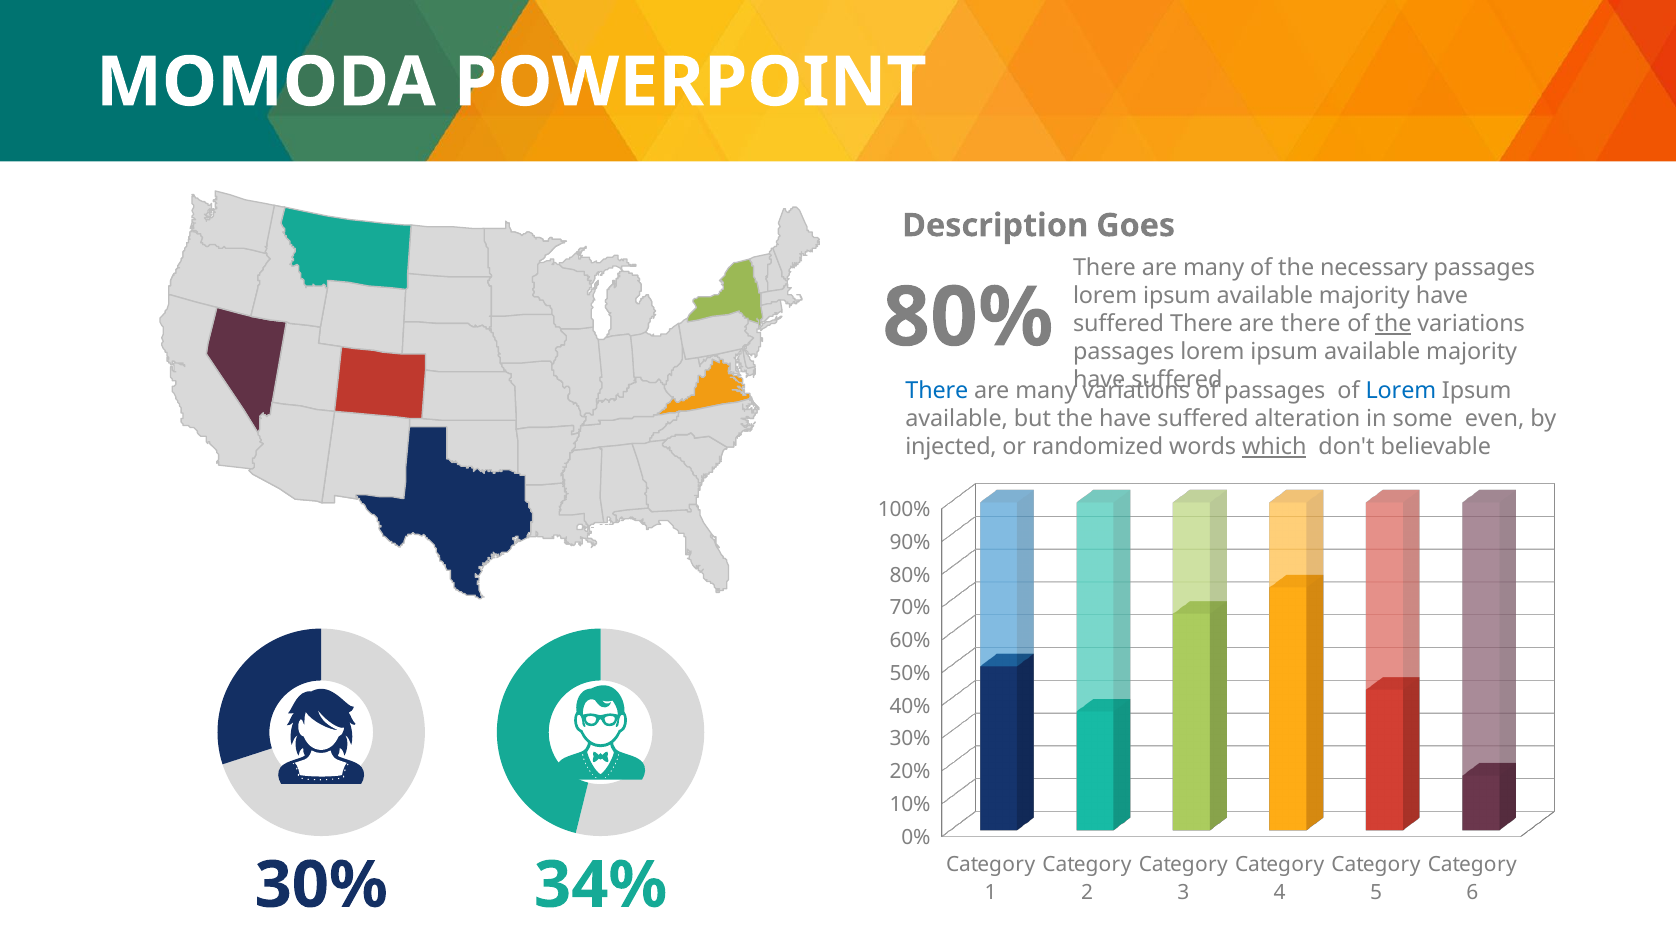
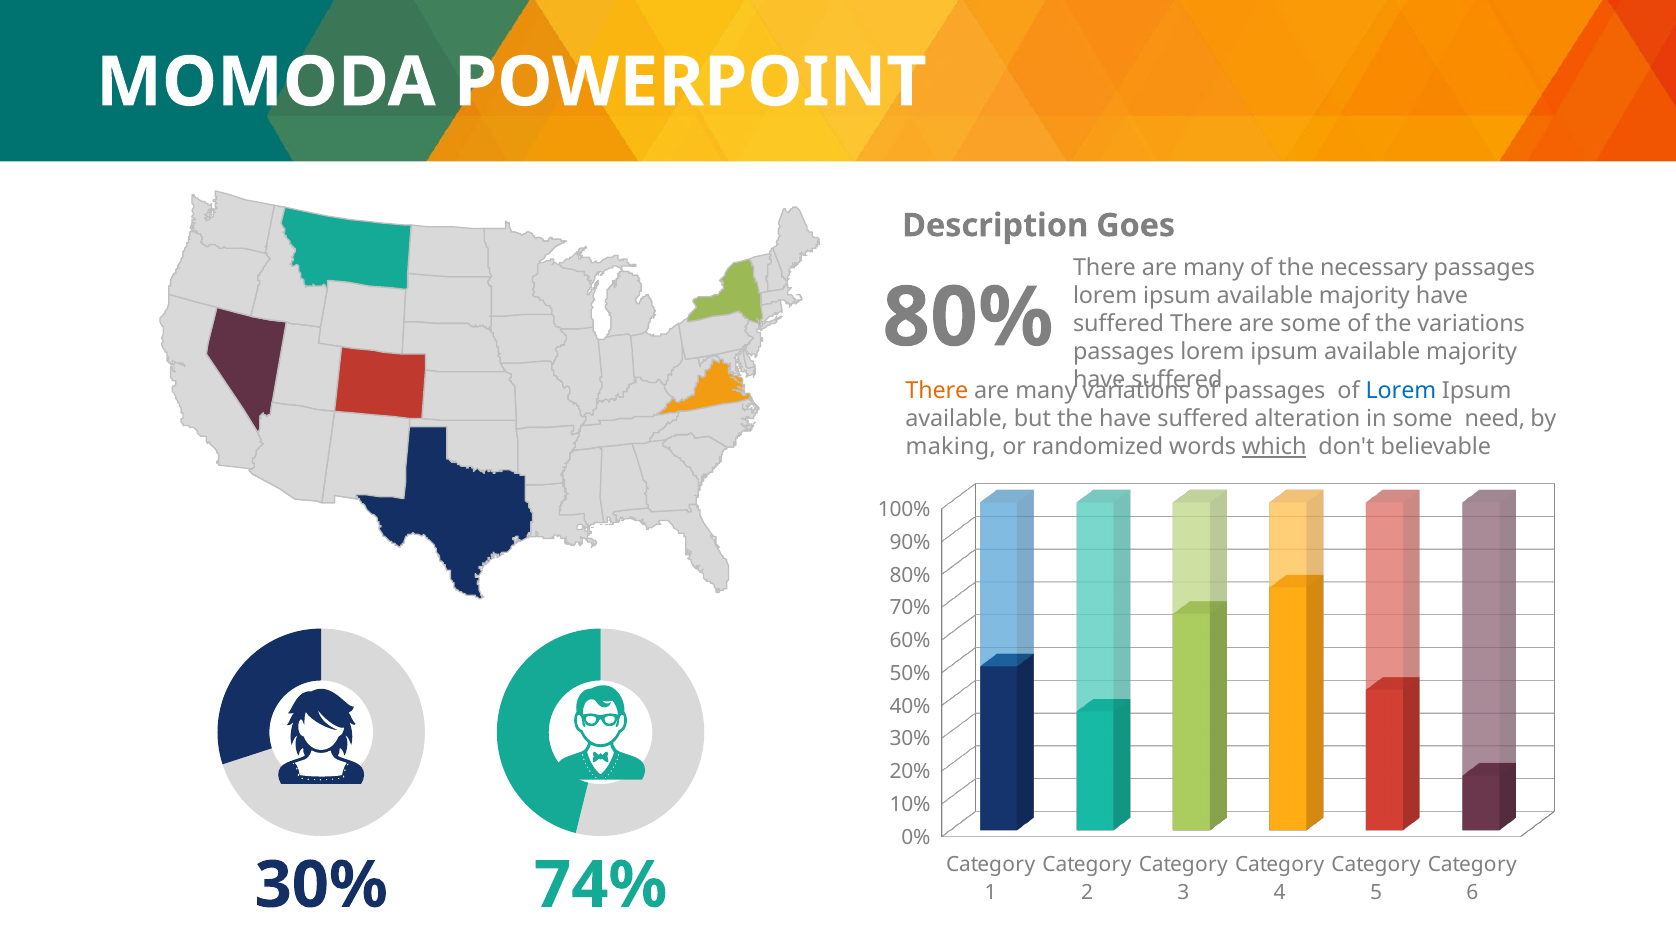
are there: there -> some (1311, 324)
the underline: present -> none (1393, 324)
There colour: blue -> orange (937, 391)
even: even -> need (1495, 419)
injected: injected -> making (951, 447)
34%: 34% -> 74% (601, 885)
